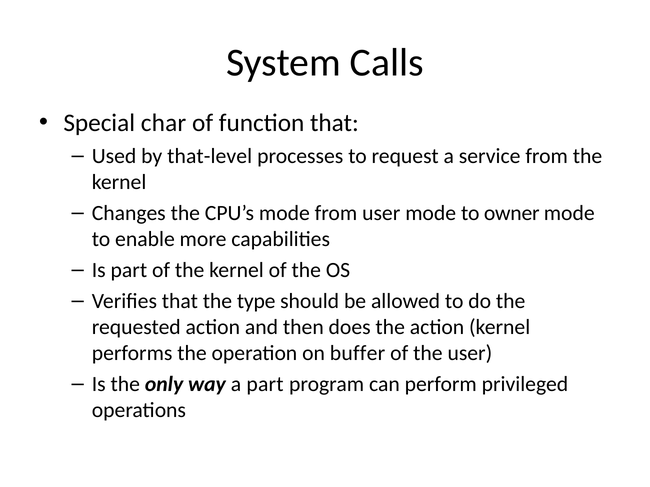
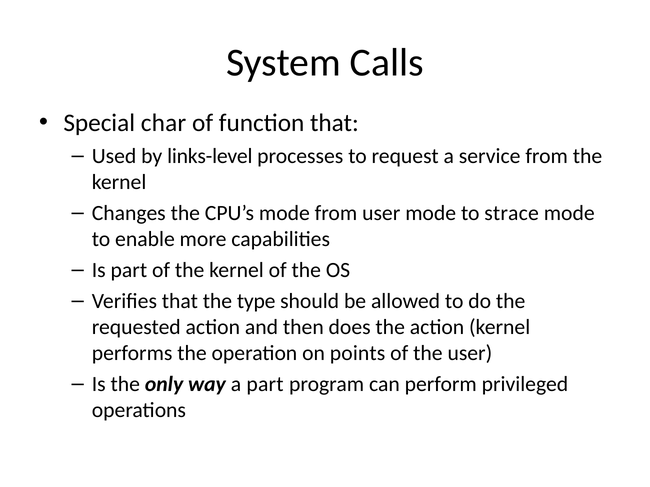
that-level: that-level -> links-level (210, 156)
owner: owner -> strace (512, 213)
buffer: buffer -> points (358, 353)
